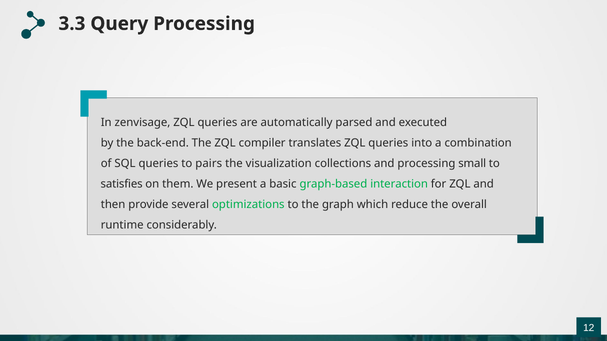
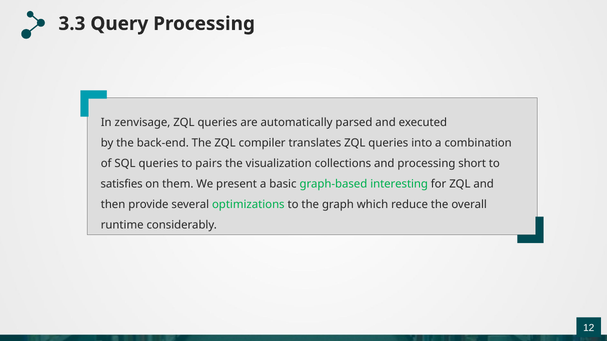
small: small -> short (472, 164)
interaction: interaction -> interesting (399, 184)
